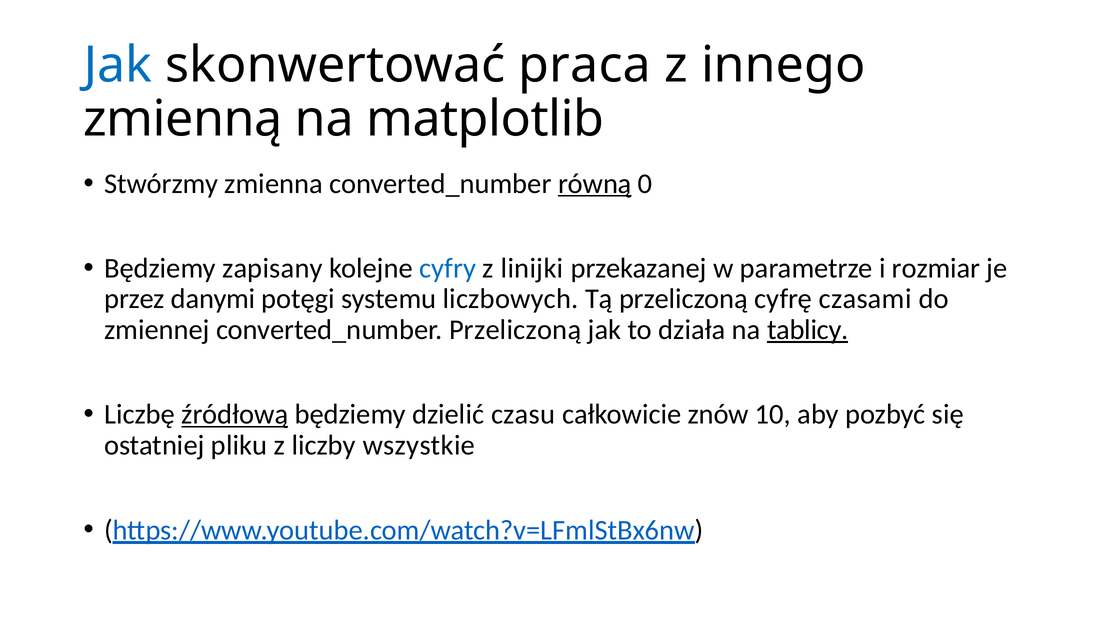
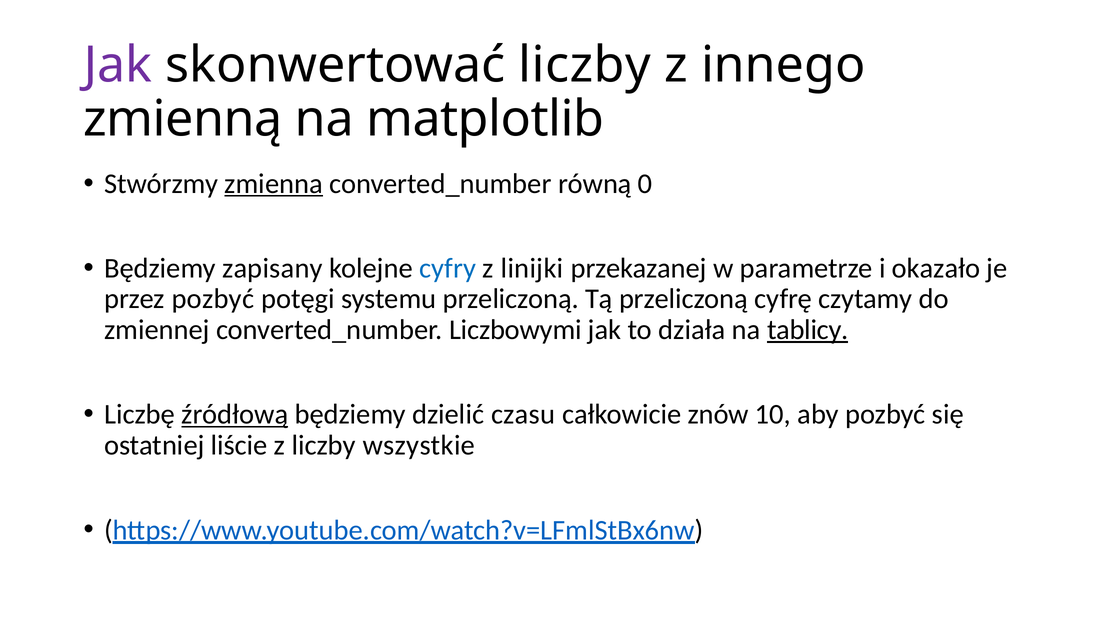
Jak colour: blue -> purple (118, 65)
skonwertować praca: praca -> liczby (585, 65)
zmienna underline: none -> present (274, 183)
równą underline: present -> none (595, 183)
rozmiar: rozmiar -> okazało (936, 268)
przez danymi: danymi -> pozbyć (213, 299)
systemu liczbowych: liczbowych -> przeliczoną (511, 299)
czasami: czasami -> czytamy (865, 299)
converted_number Przeliczoną: Przeliczoną -> Liczbowymi (515, 330)
pliku: pliku -> liście (239, 445)
